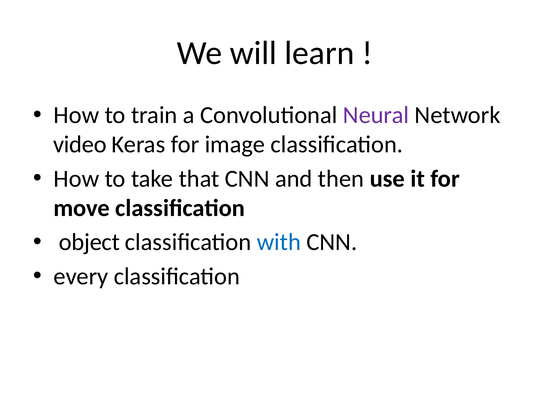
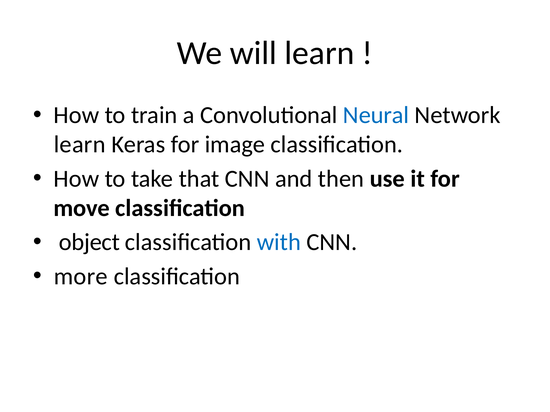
Neural colour: purple -> blue (376, 115)
video: video -> learn (80, 145)
every: every -> more (81, 277)
